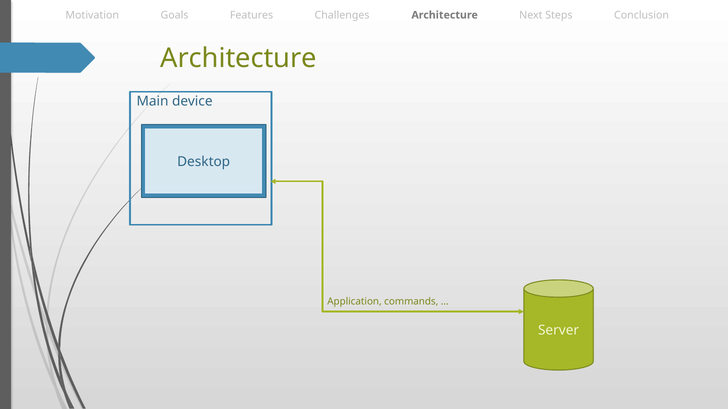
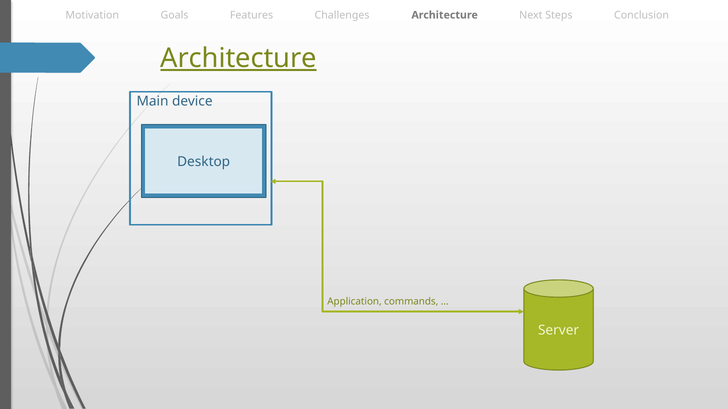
Architecture underline: none -> present (239, 58)
